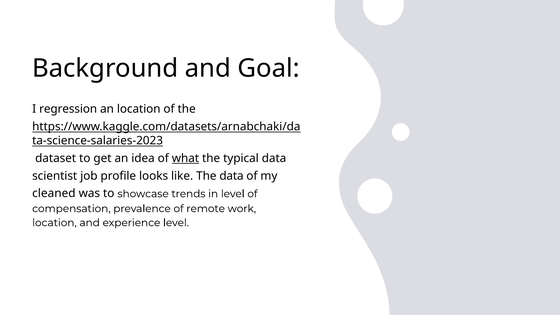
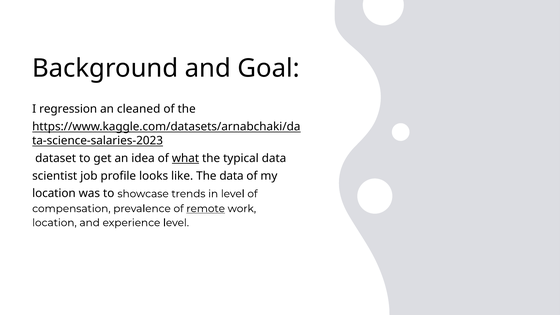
an location: location -> cleaned (139, 109)
cleaned: cleaned -> location (54, 193)
remote underline: none -> present (206, 209)
